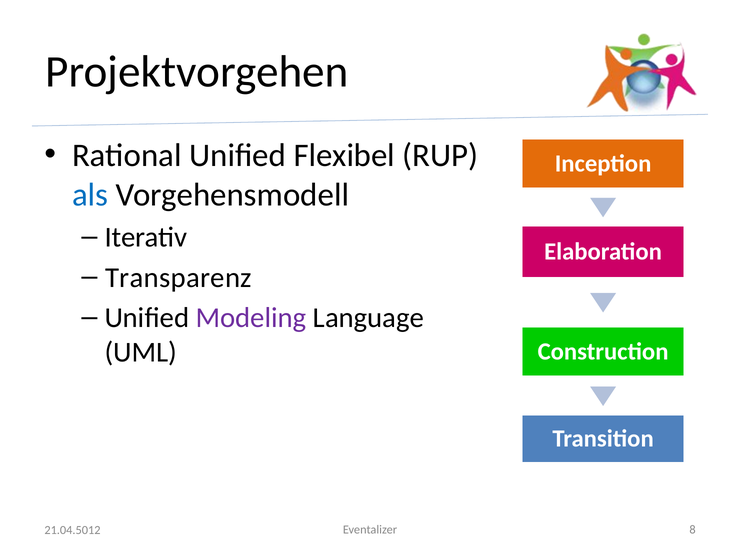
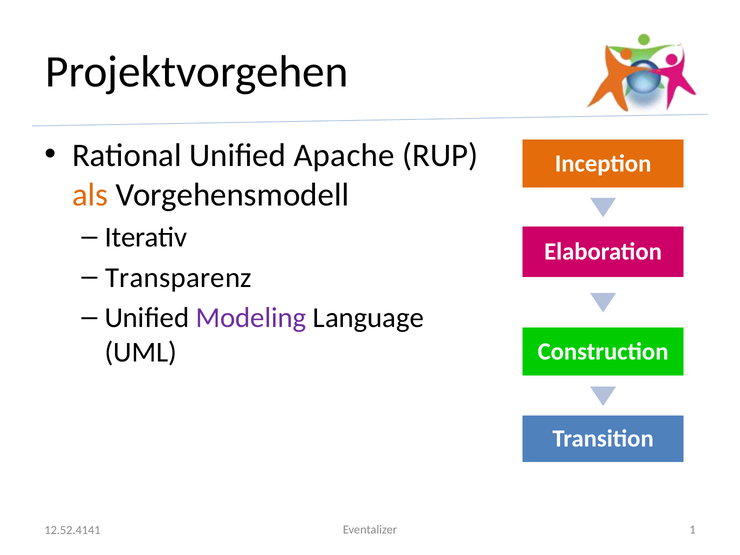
Flexibel: Flexibel -> Apache (344, 155)
als colour: blue -> orange (90, 195)
8: 8 -> 1 (693, 530)
21.04.5012: 21.04.5012 -> 12.52.4141 (72, 530)
